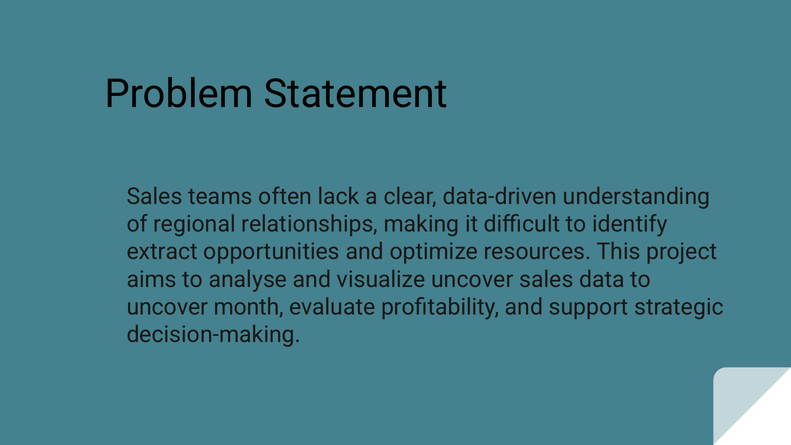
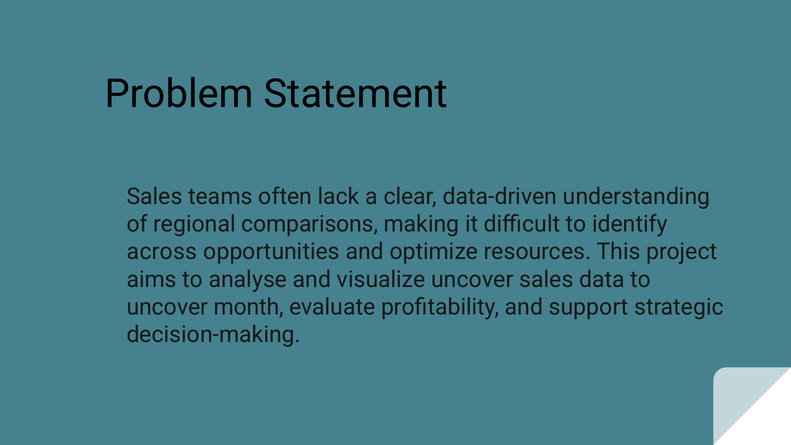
relationships: relationships -> comparisons (310, 224)
extract: extract -> across (162, 252)
